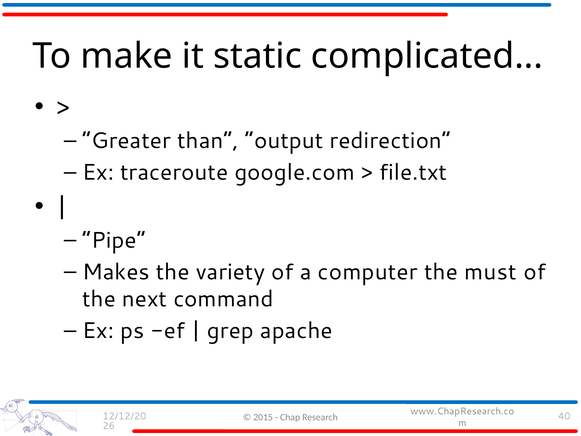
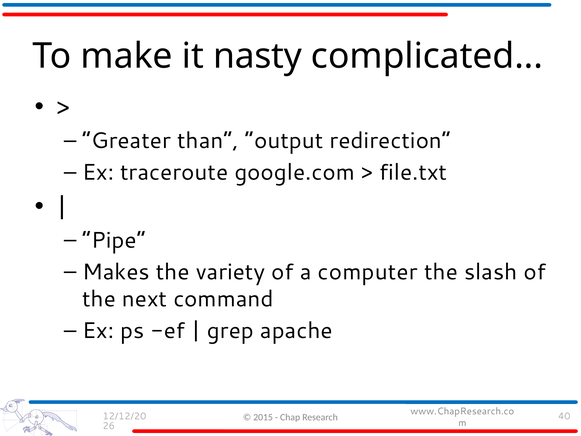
static: static -> nasty (258, 56)
must: must -> slash (491, 272)
